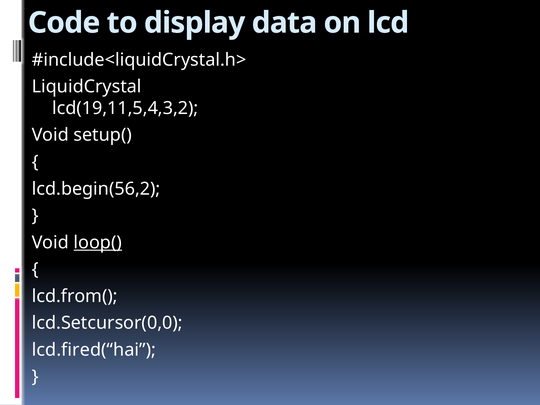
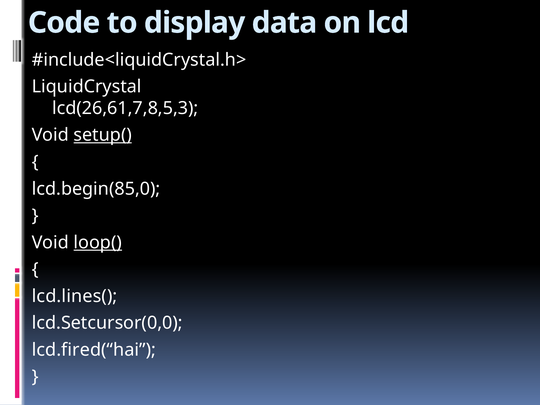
lcd(19,11,5,4,3,2: lcd(19,11,5,4,3,2 -> lcd(26,61,7,8,5,3 (125, 108)
setup( underline: none -> present (103, 135)
lcd.begin(56,2: lcd.begin(56,2 -> lcd.begin(85,0 (96, 189)
lcd.from(: lcd.from( -> lcd.lines( (75, 296)
